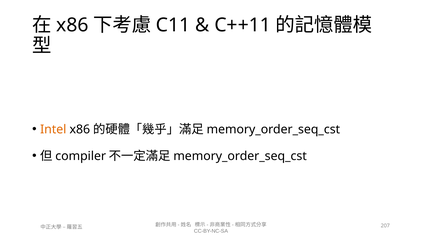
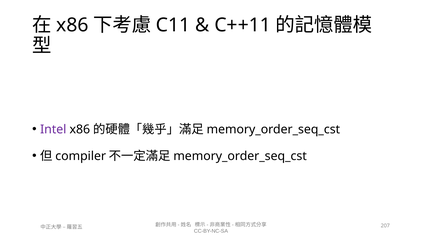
Intel colour: orange -> purple (53, 130)
